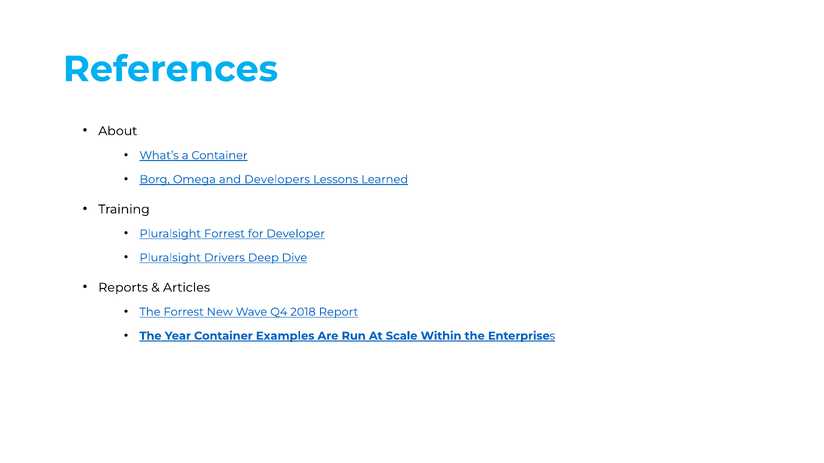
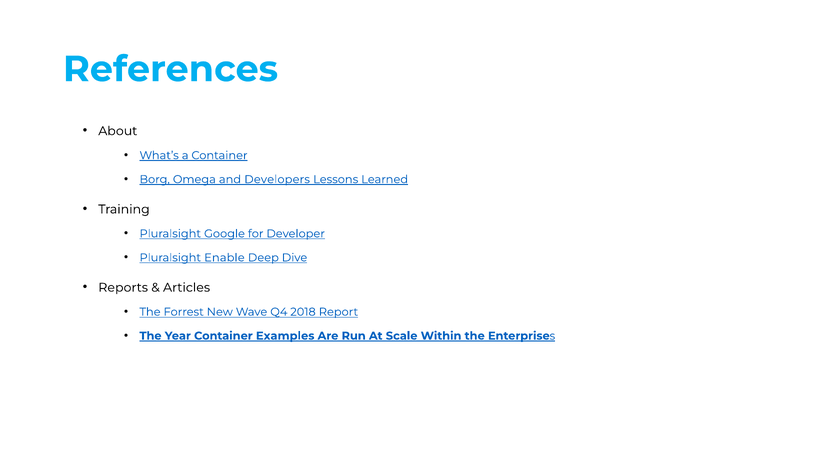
Pluralsight Forrest: Forrest -> Google (224, 234)
Drivers: Drivers -> Enable (224, 258)
